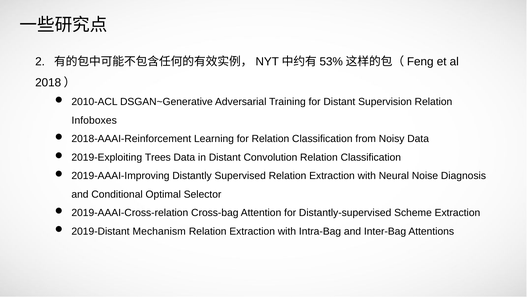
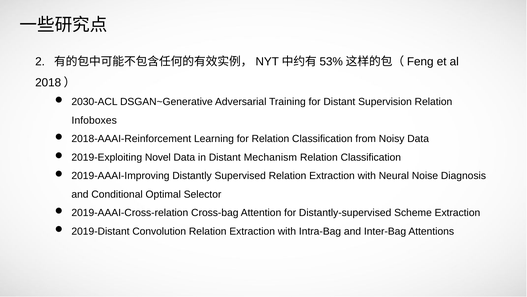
2010-ACL: 2010-ACL -> 2030-ACL (95, 102)
Trees: Trees -> Novel (158, 157)
Convolution: Convolution -> Mechanism (270, 157)
Mechanism: Mechanism -> Convolution (159, 231)
